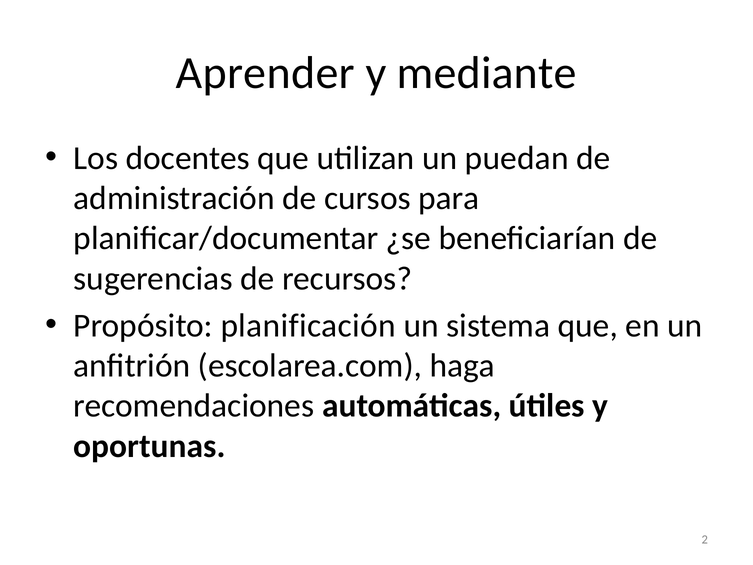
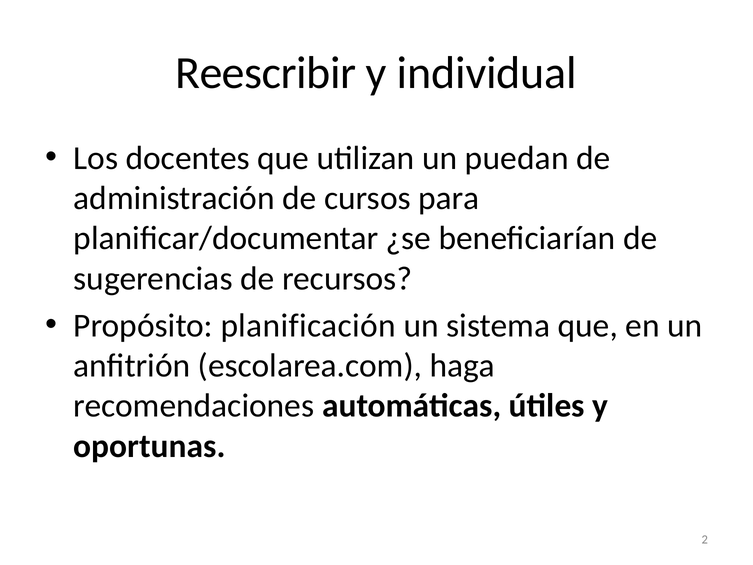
Aprender: Aprender -> Reescribir (266, 73)
mediante: mediante -> individual (487, 73)
